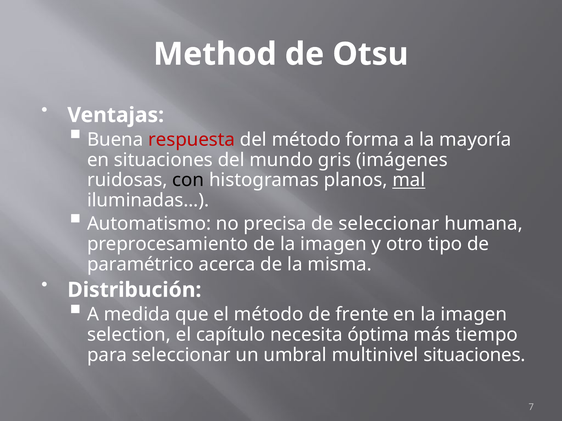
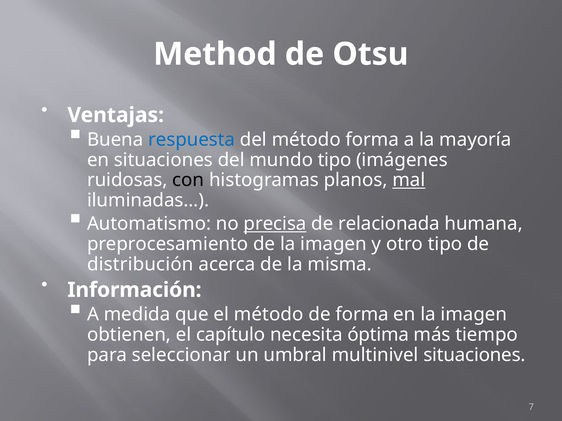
respuesta colour: red -> blue (192, 140)
mundo gris: gris -> tipo (335, 160)
precisa underline: none -> present (275, 224)
de seleccionar: seleccionar -> relacionada (389, 224)
paramétrico: paramétrico -> distribución (140, 265)
Distribución: Distribución -> Información (134, 290)
de frente: frente -> forma (362, 315)
selection: selection -> obtienen (129, 335)
